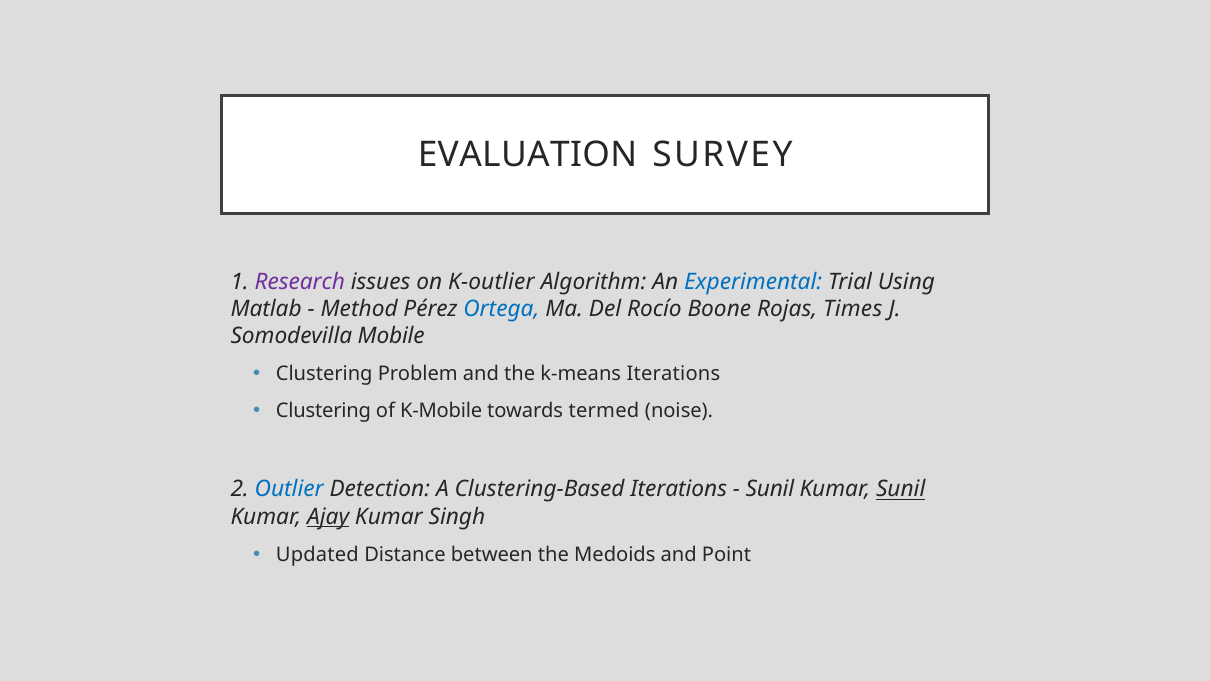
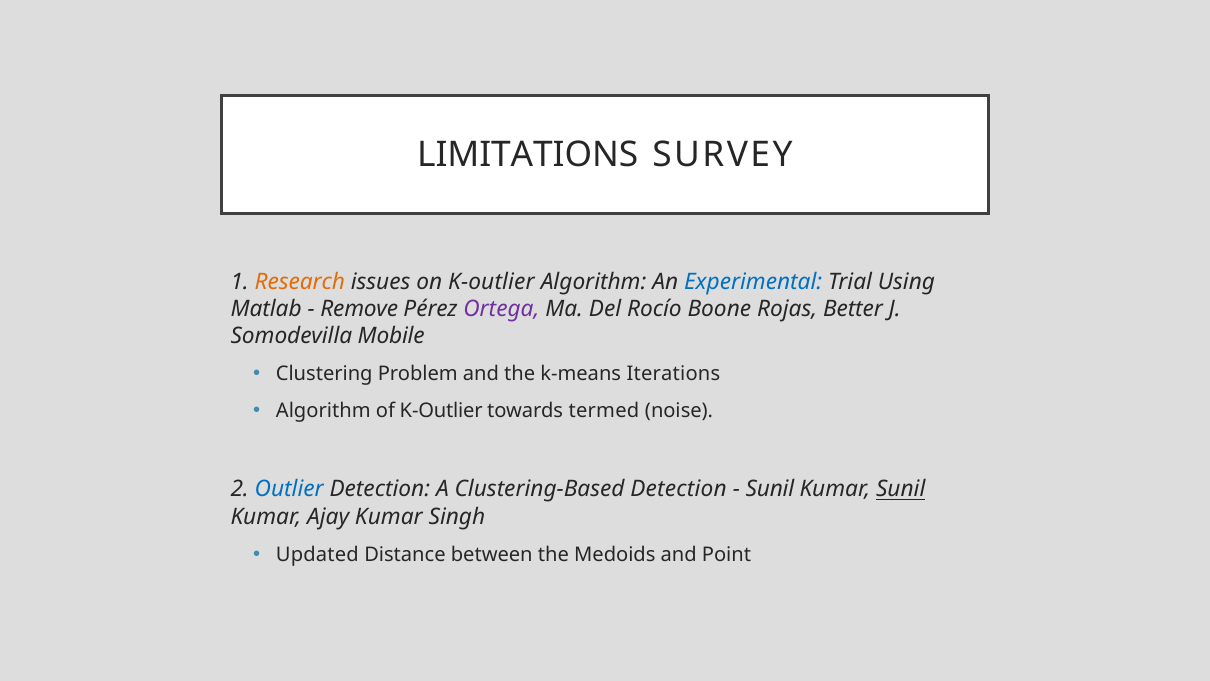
EVALUATION: EVALUATION -> LIMITATIONS (528, 155)
Research colour: purple -> orange (300, 282)
Method: Method -> Remove (359, 309)
Ortega colour: blue -> purple (501, 309)
Times: Times -> Better (853, 309)
Clustering: Clustering -> Algorithm (323, 411)
of K-Mobile: K-Mobile -> K-Outlier (441, 411)
Clustering-Based Iterations: Iterations -> Detection (679, 489)
Ajay underline: present -> none (328, 516)
